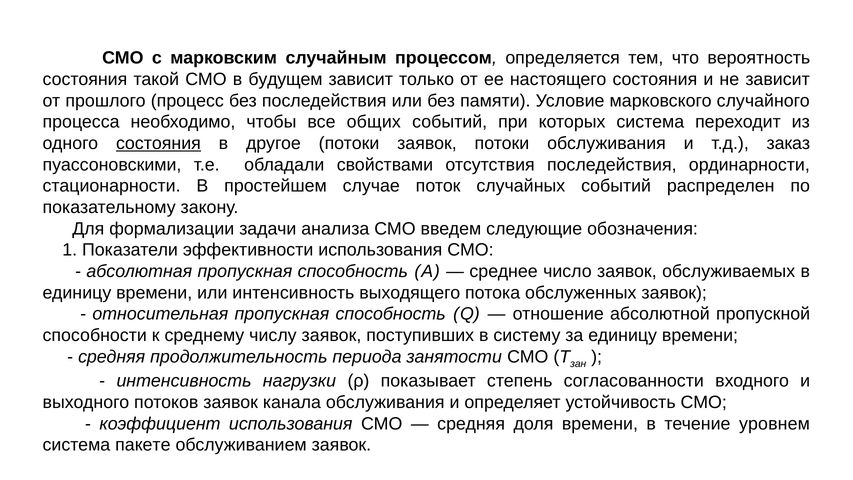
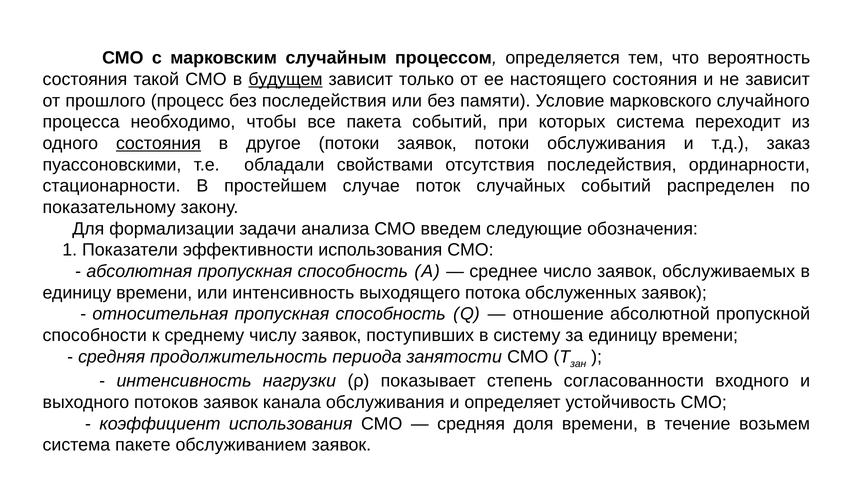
будущем underline: none -> present (285, 79)
общих: общих -> пакета (374, 122)
уровнем: уровнем -> возьмем (775, 424)
